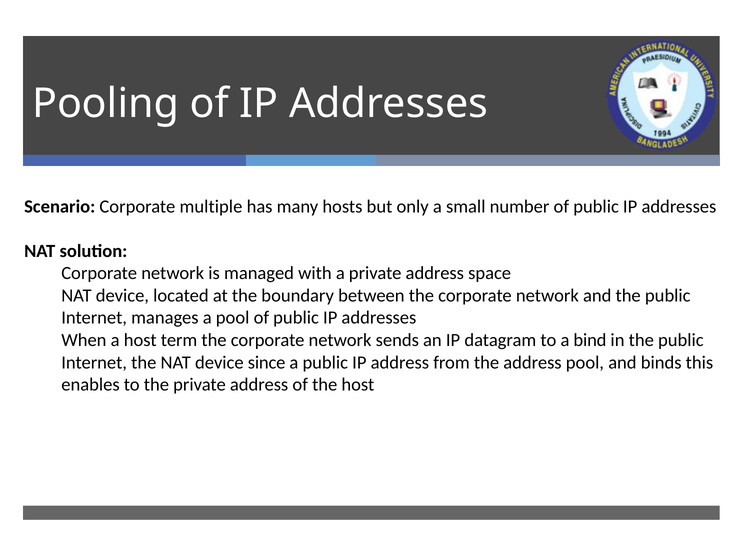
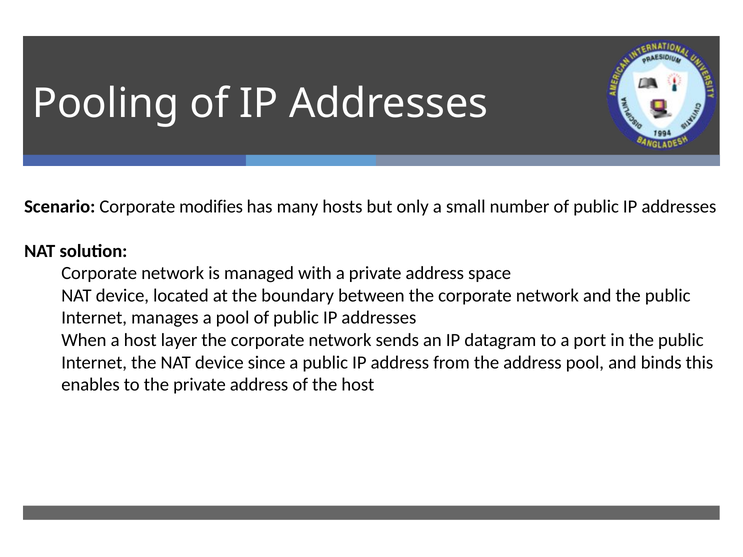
multiple: multiple -> modifies (211, 207)
term: term -> layer (179, 340)
bind: bind -> port (590, 340)
